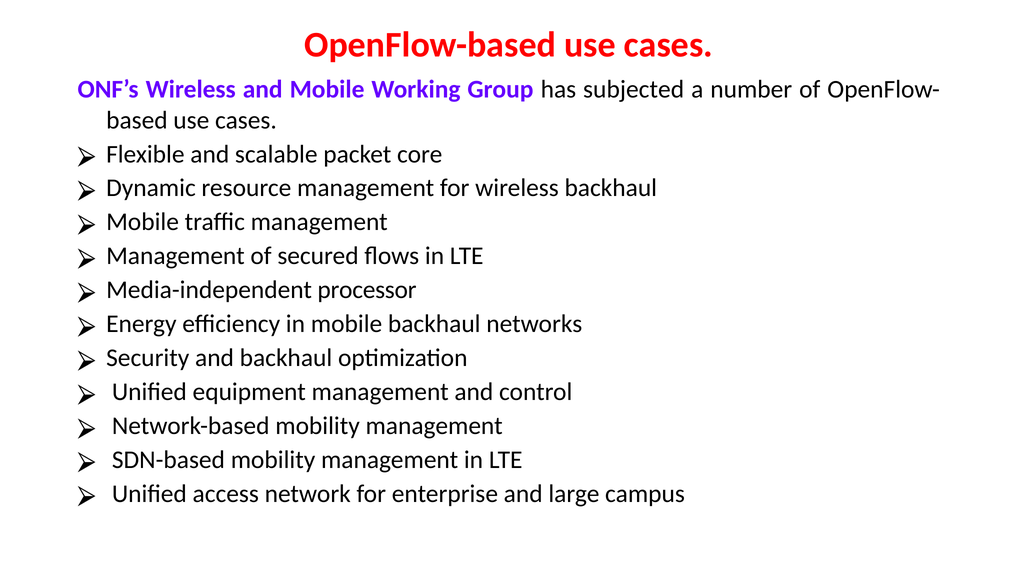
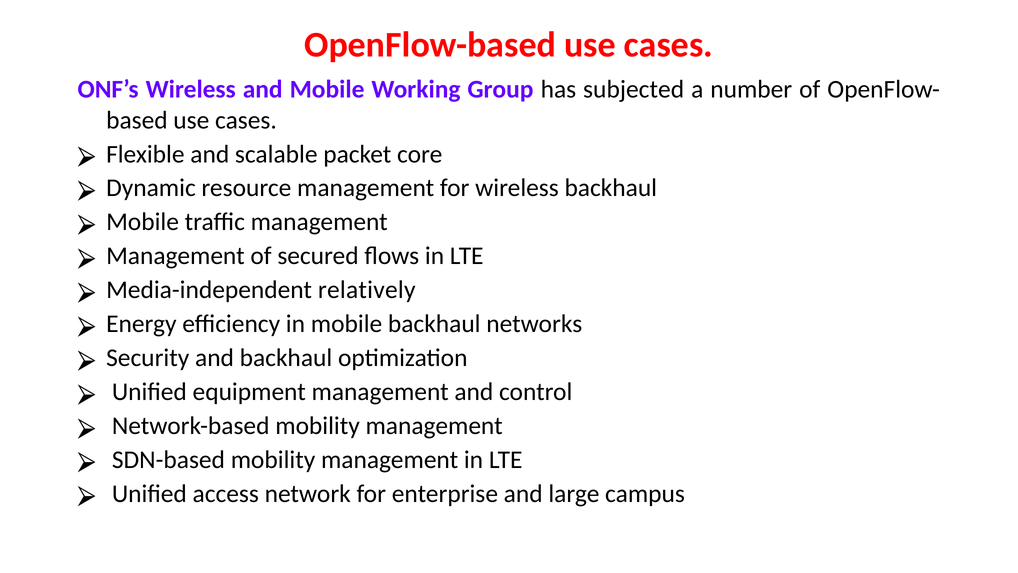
processor: processor -> relatively (367, 290)
